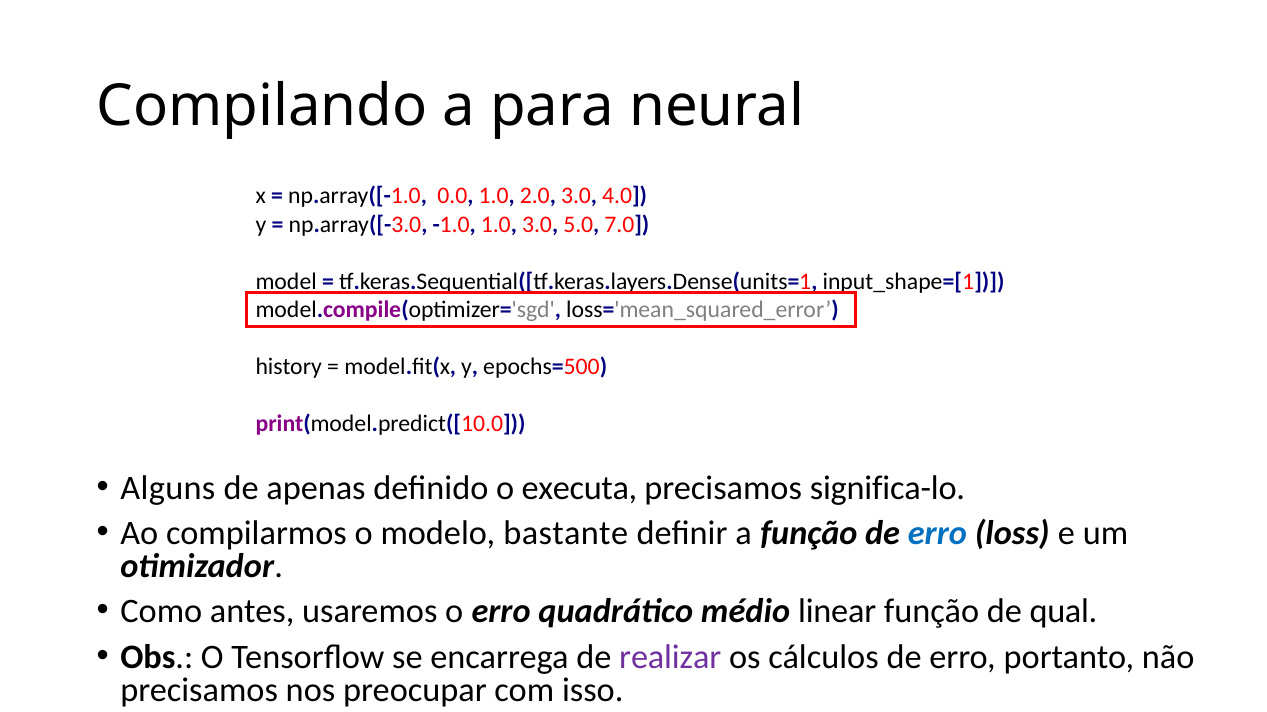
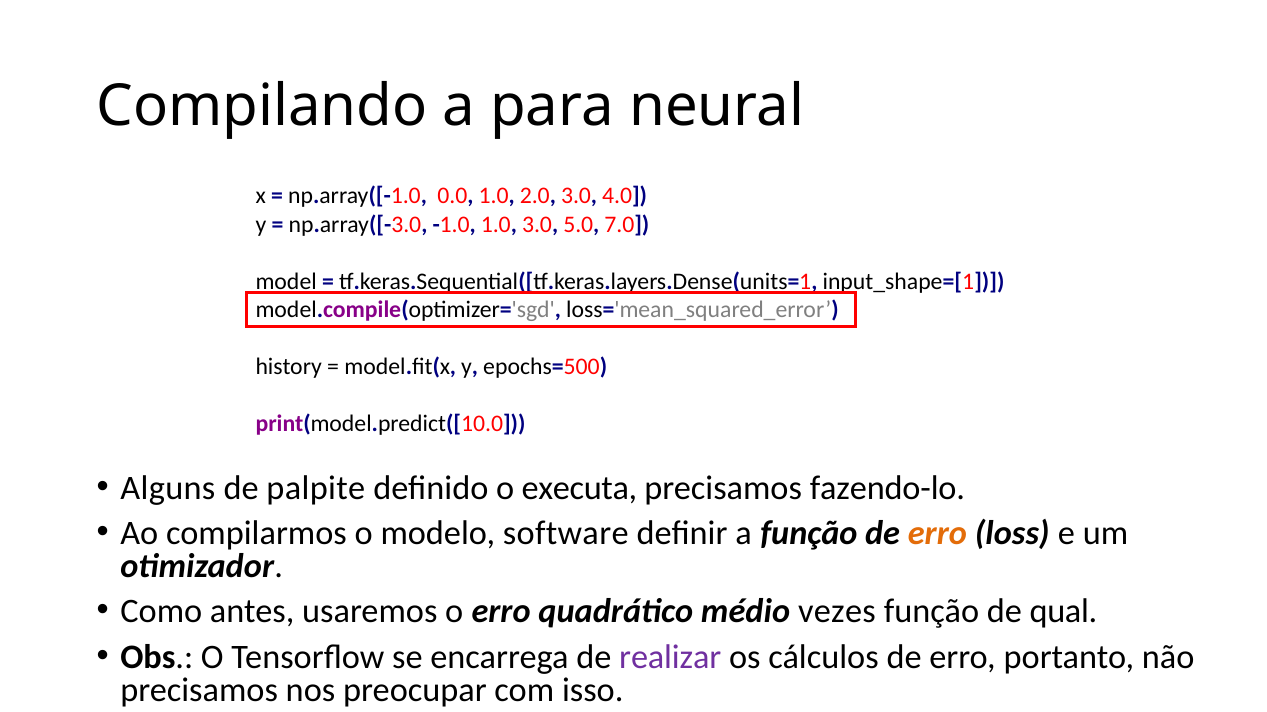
apenas: apenas -> palpite (316, 488)
significa-lo: significa-lo -> fazendo-lo (887, 488)
bastante: bastante -> software (566, 534)
erro colour: blue -> orange (937, 534)
linear: linear -> vezes (837, 612)
